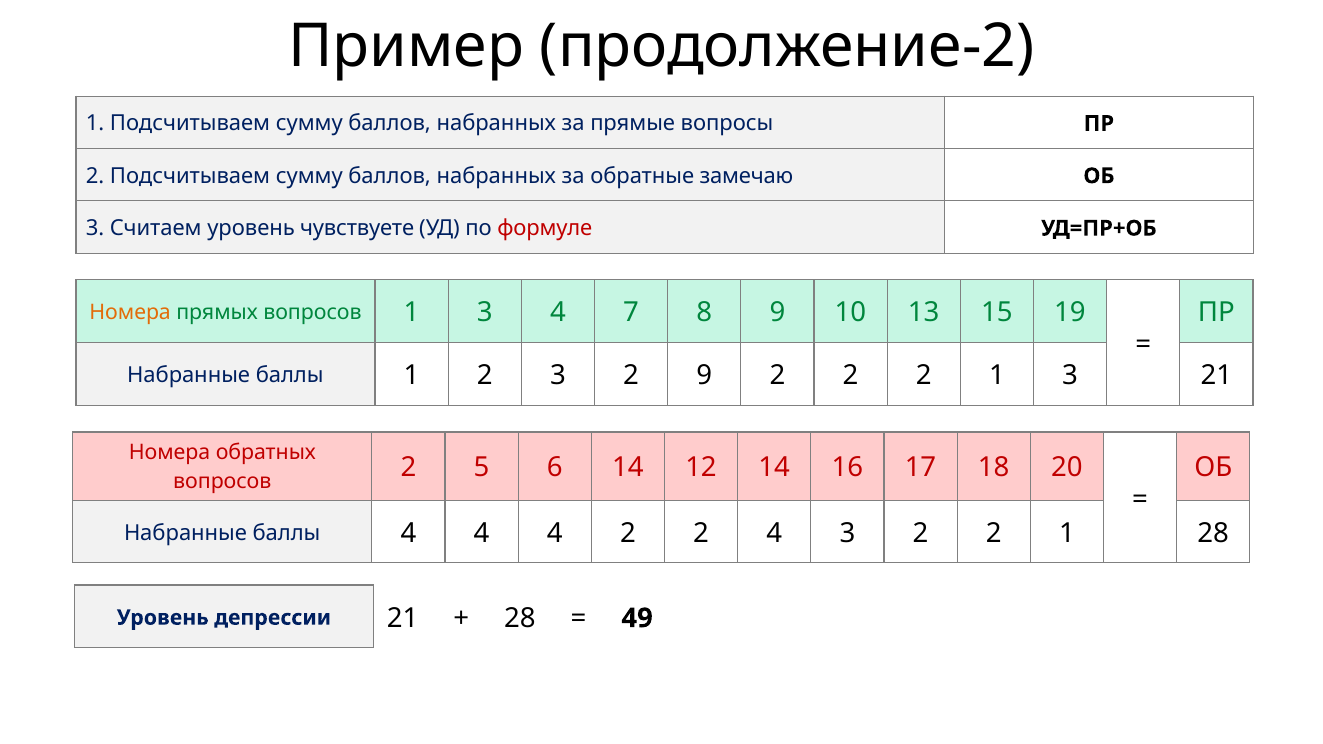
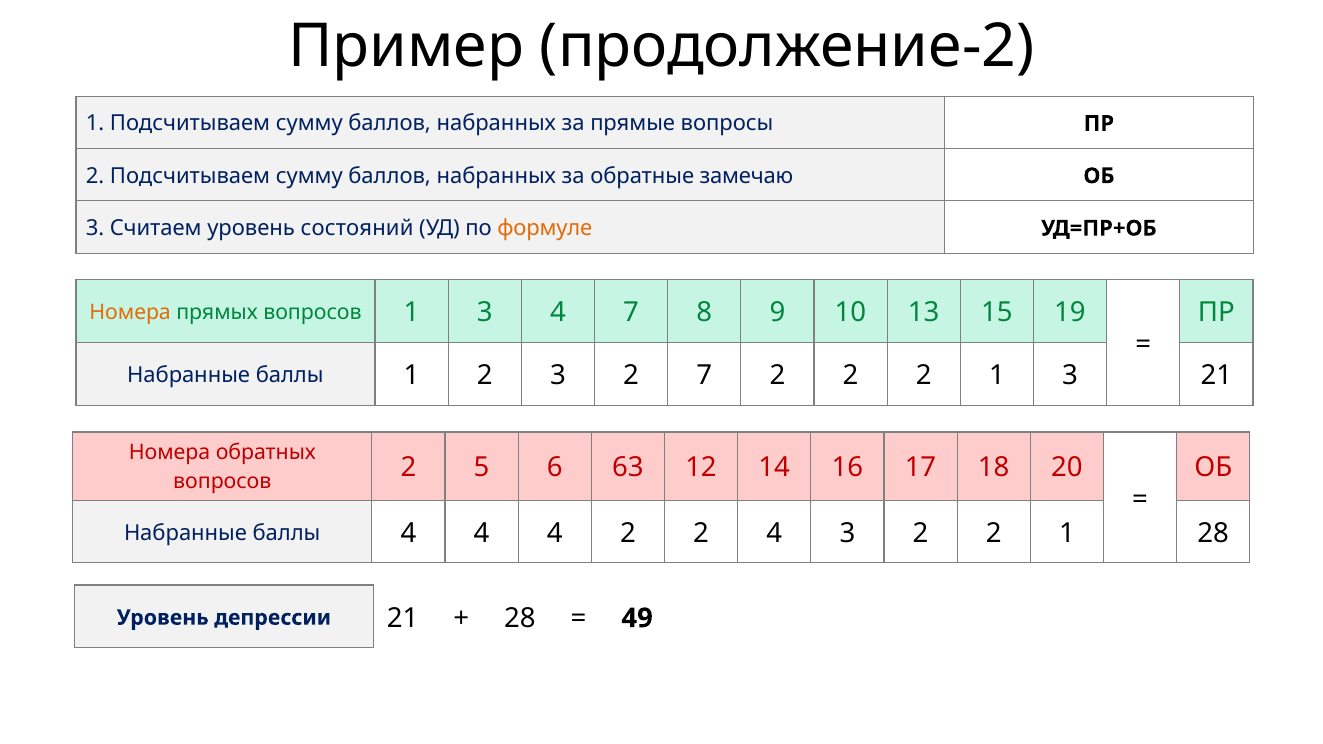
чувствуете: чувствуете -> состояний (357, 228)
формуле colour: red -> orange (545, 228)
2 9: 9 -> 7 (704, 376)
6 14: 14 -> 63 (628, 468)
